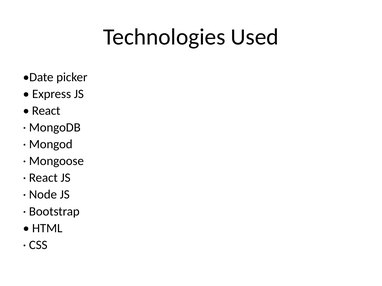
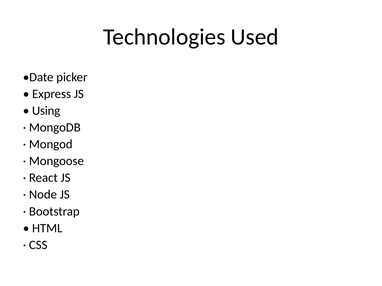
React: React -> Using (46, 111)
